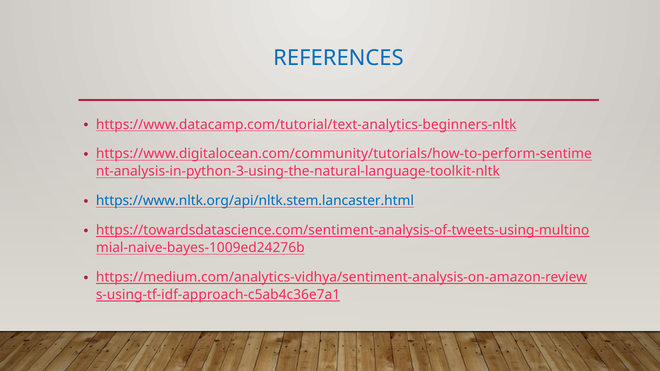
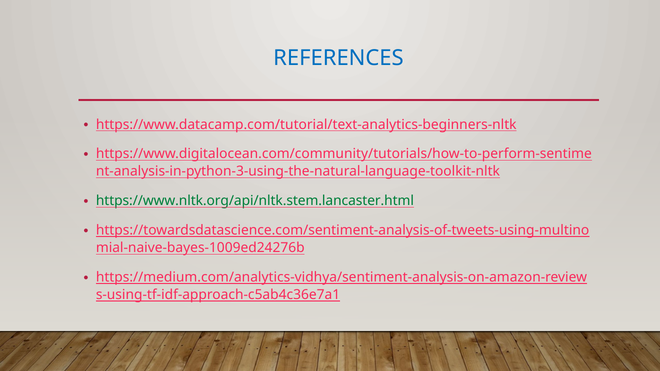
https://www.nltk.org/api/nltk.stem.lancaster.html colour: blue -> green (255, 201)
